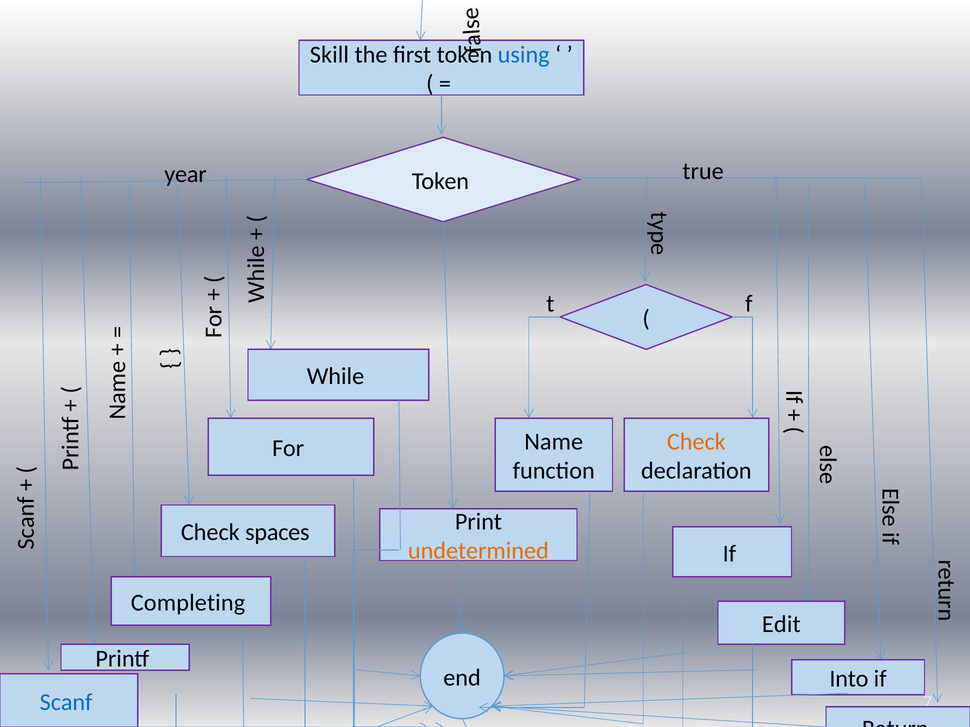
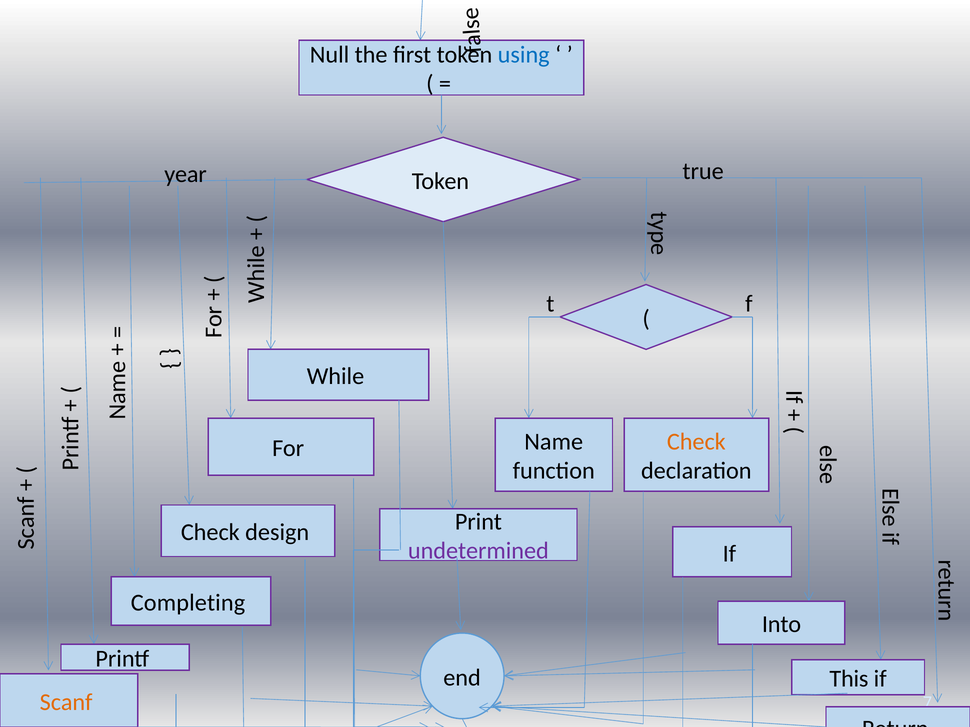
Skill: Skill -> Null (330, 55)
spaces: spaces -> design (277, 533)
undetermined colour: orange -> purple (478, 551)
Edit: Edit -> Into (782, 625)
Into: Into -> This (849, 679)
Scanf colour: blue -> orange (66, 703)
